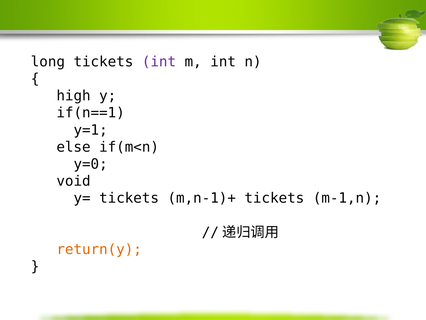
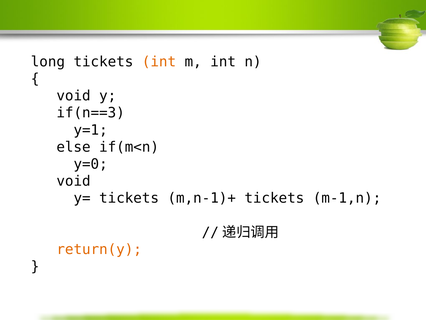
int colour: purple -> orange (159, 62)
high: high -> void (74, 96)
if(n==1: if(n==1 -> if(n==3 (91, 113)
